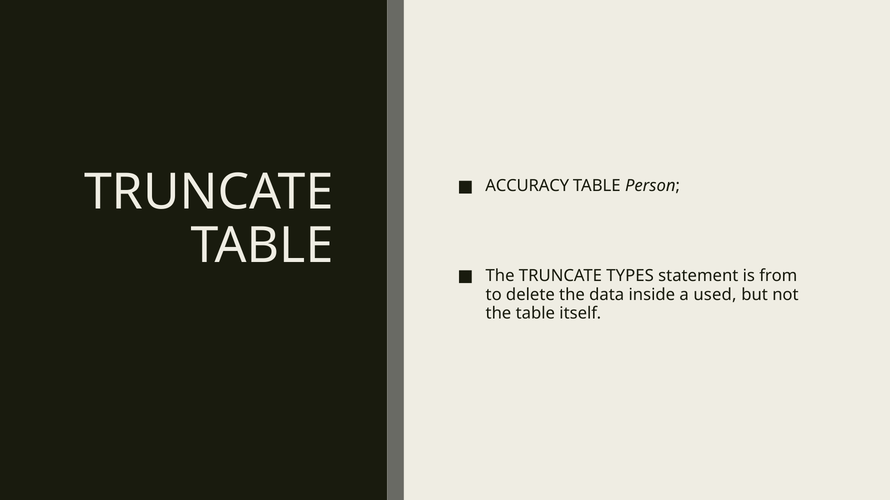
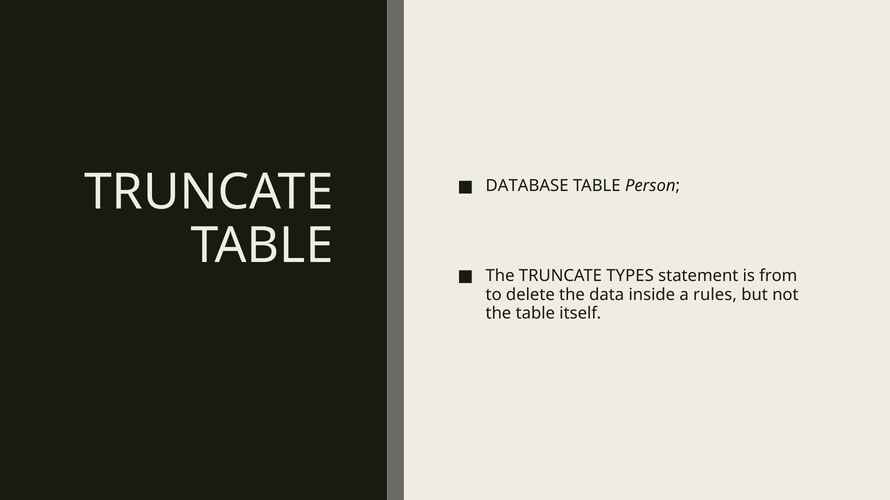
ACCURACY: ACCURACY -> DATABASE (527, 186)
used: used -> rules (715, 295)
